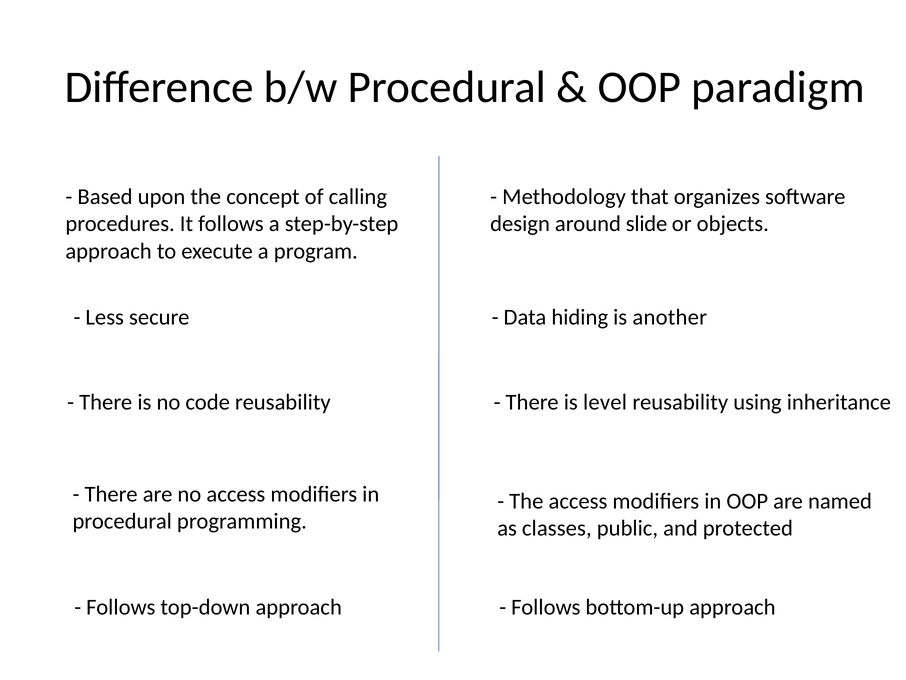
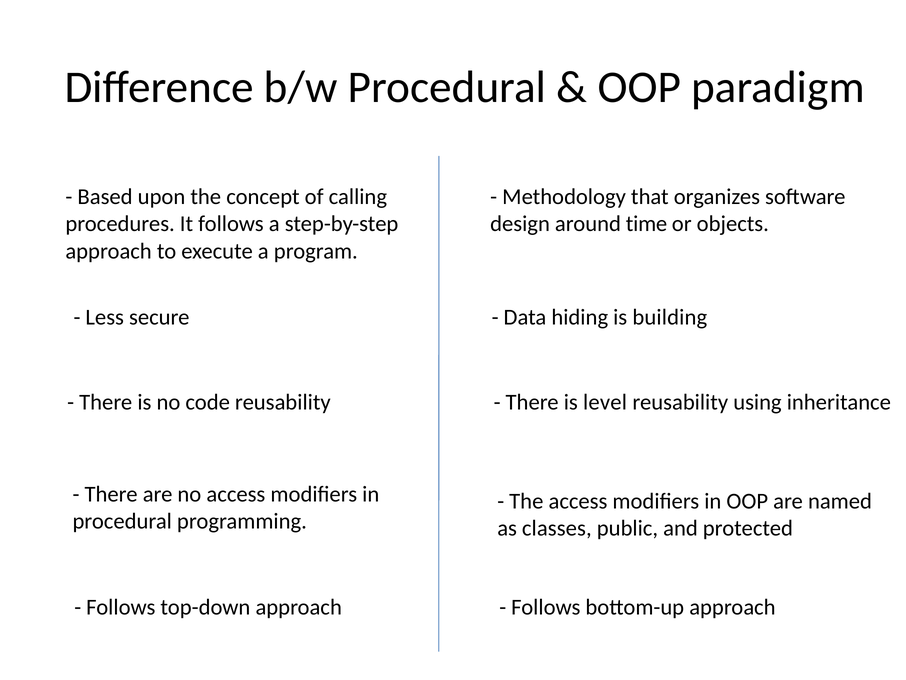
slide: slide -> time (647, 224)
another: another -> building (670, 317)
